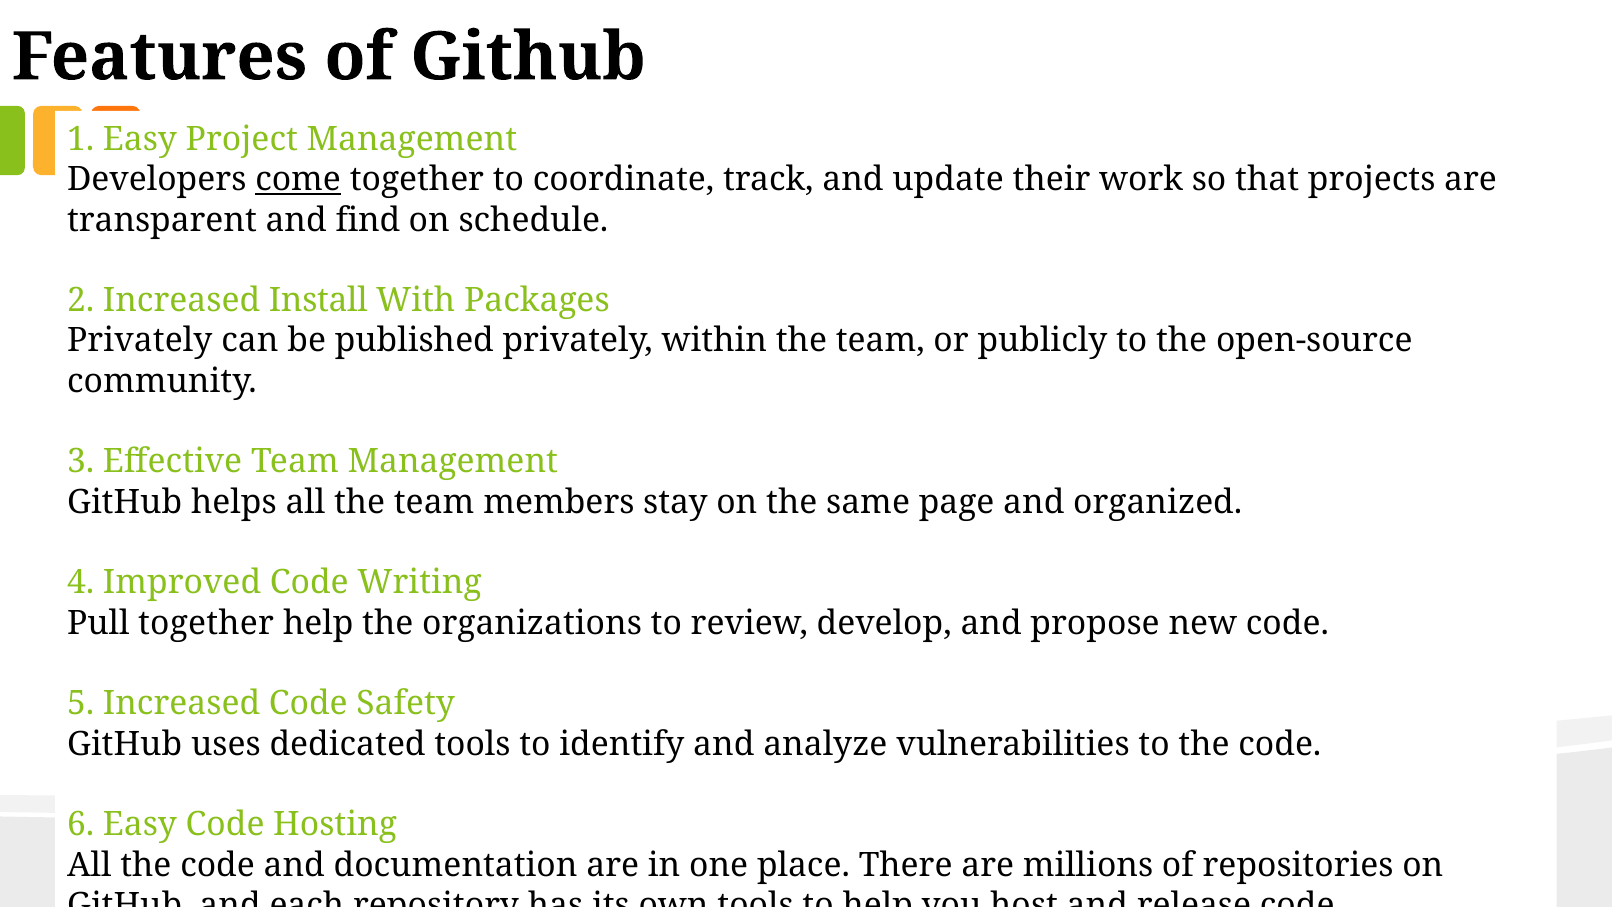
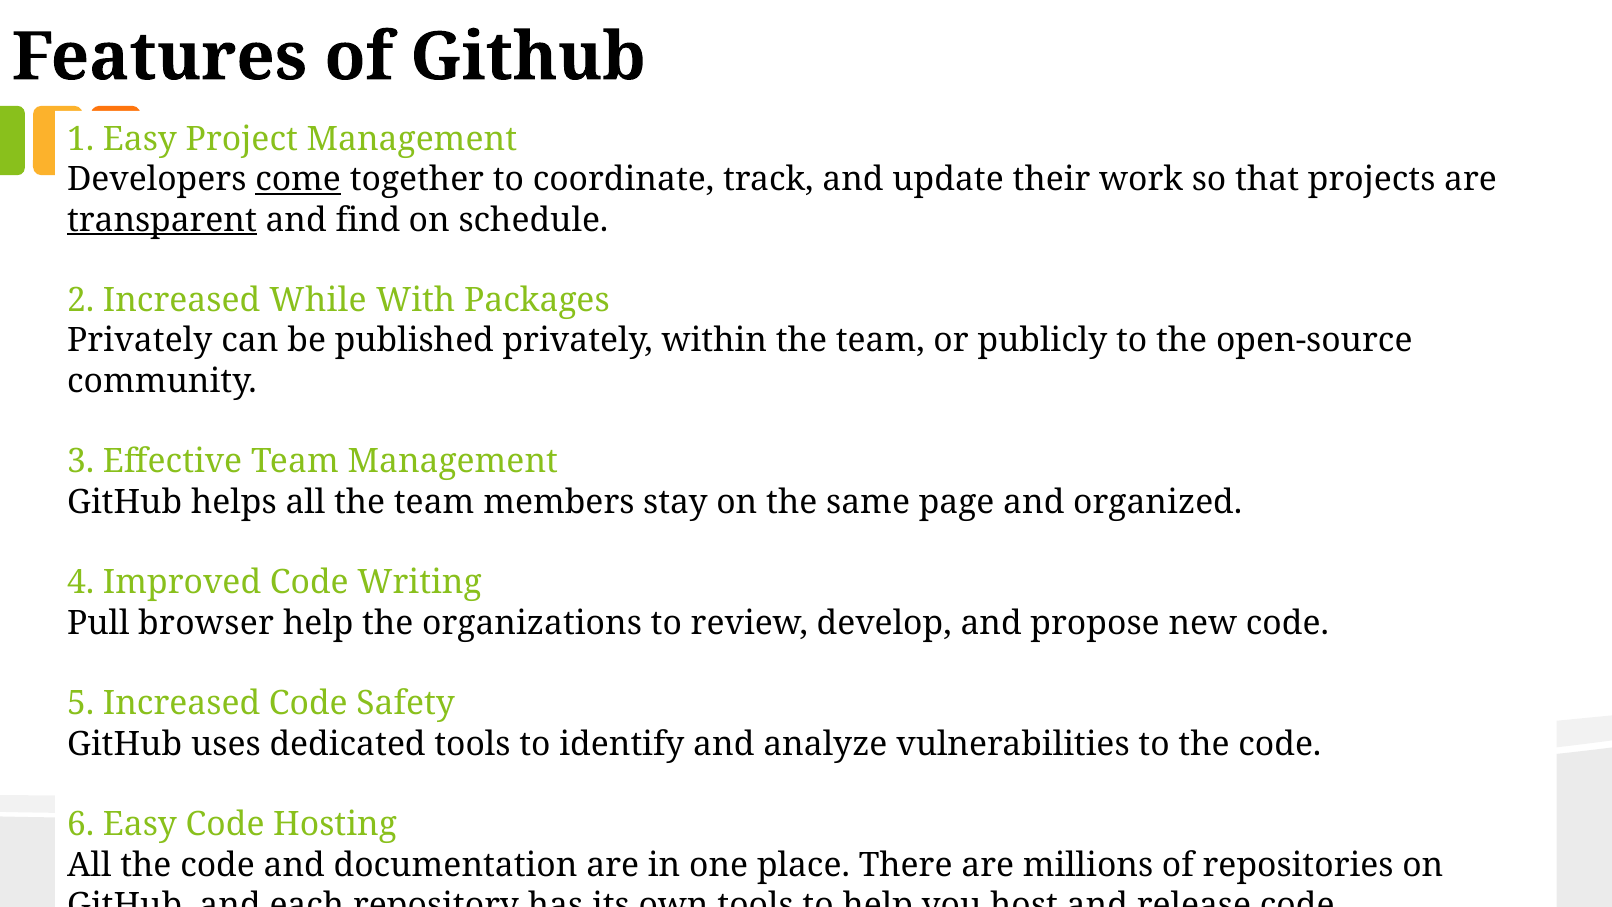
transparent underline: none -> present (162, 220)
Install: Install -> While (318, 301)
Pull together: together -> browser (206, 623)
